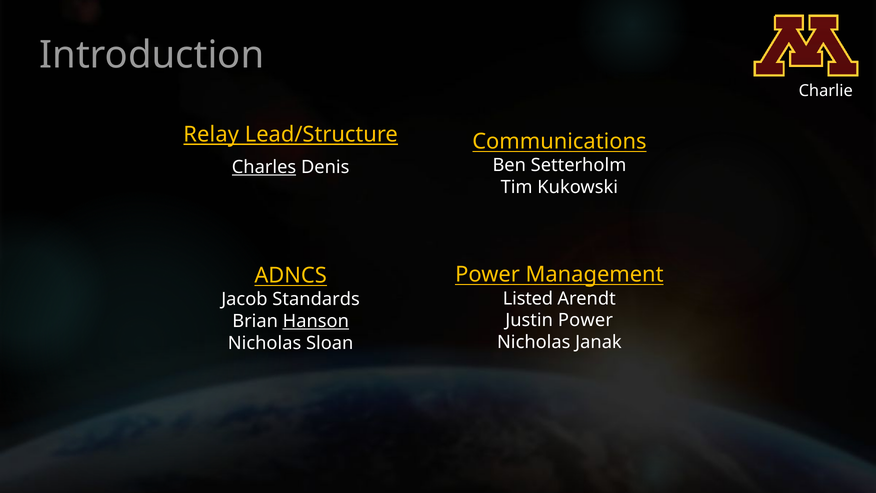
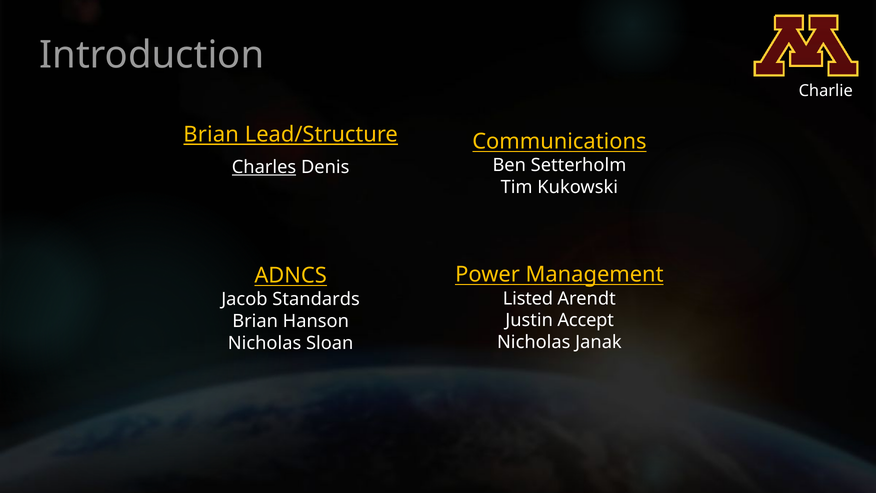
Relay: Relay -> Brian (211, 134)
Justin Power: Power -> Accept (586, 320)
Hanson underline: present -> none (316, 321)
